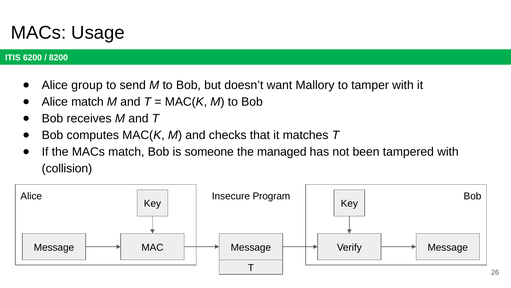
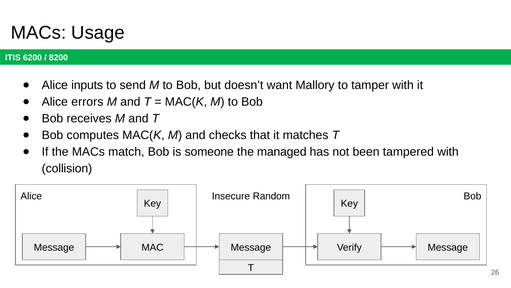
group: group -> inputs (87, 85)
Alice match: match -> errors (87, 102)
Program: Program -> Random (271, 196)
